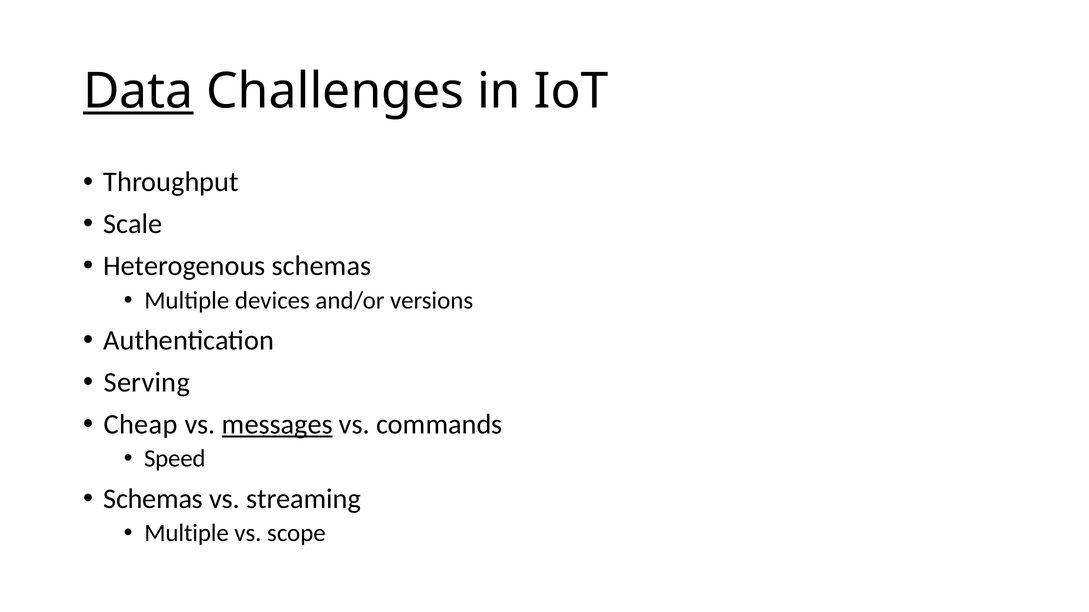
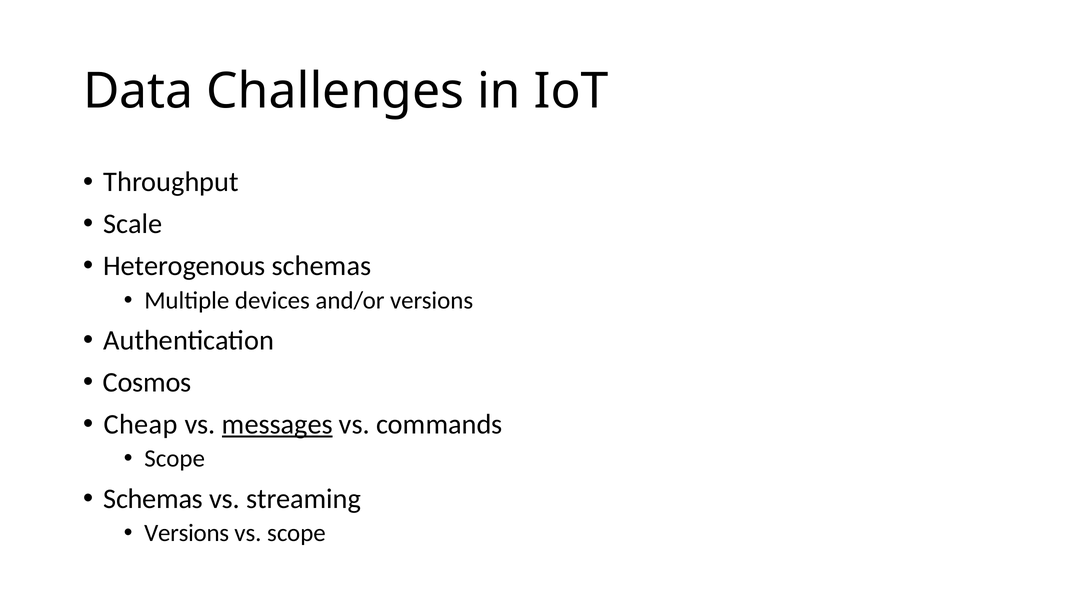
Data underline: present -> none (138, 91)
Serving: Serving -> Cosmos (147, 383)
Speed: Speed -> Scope (175, 459)
Multiple: Multiple -> Versions (187, 534)
